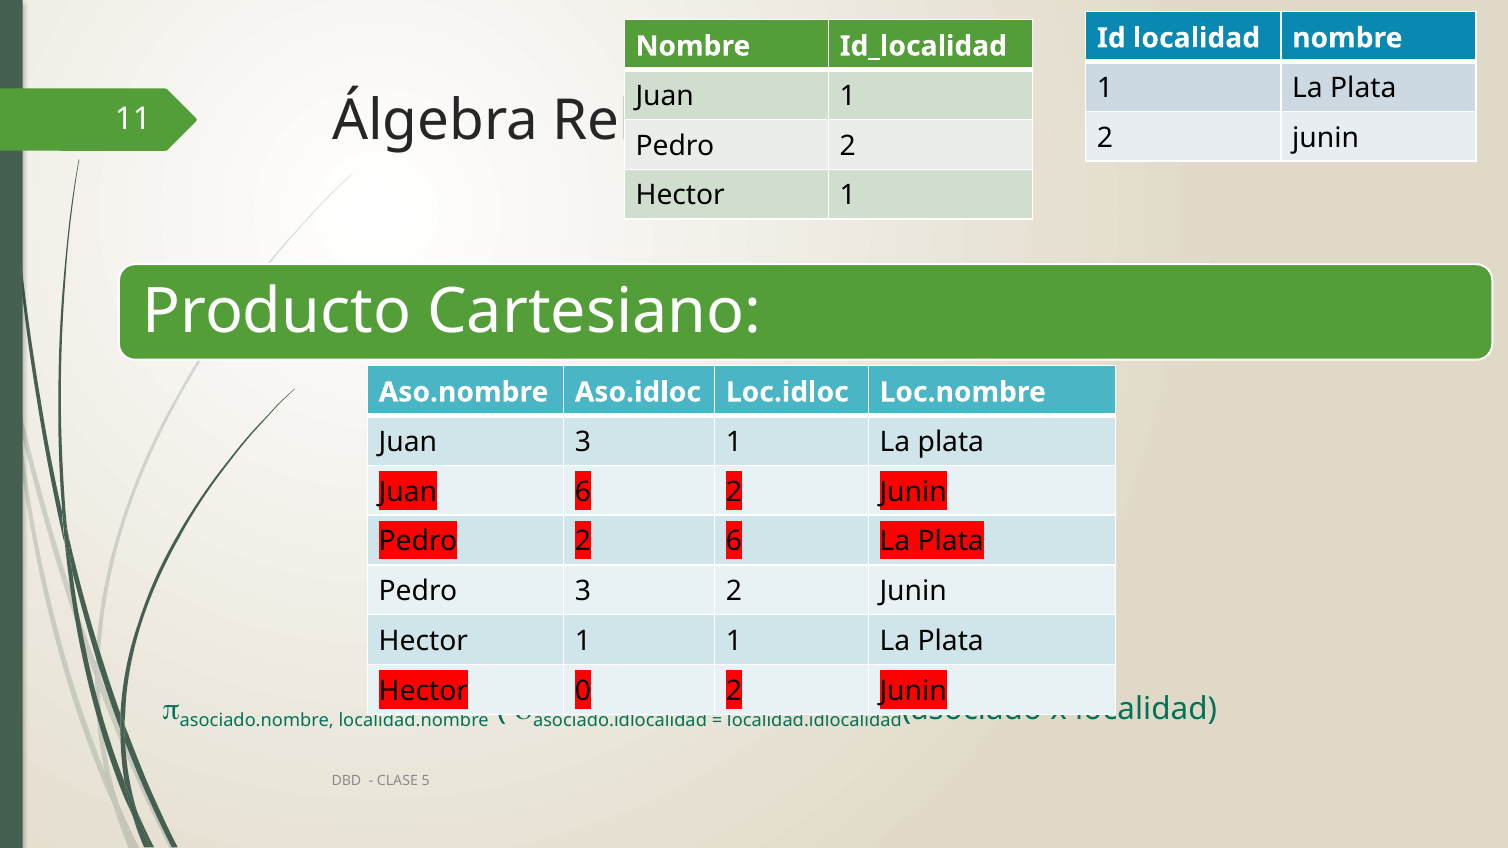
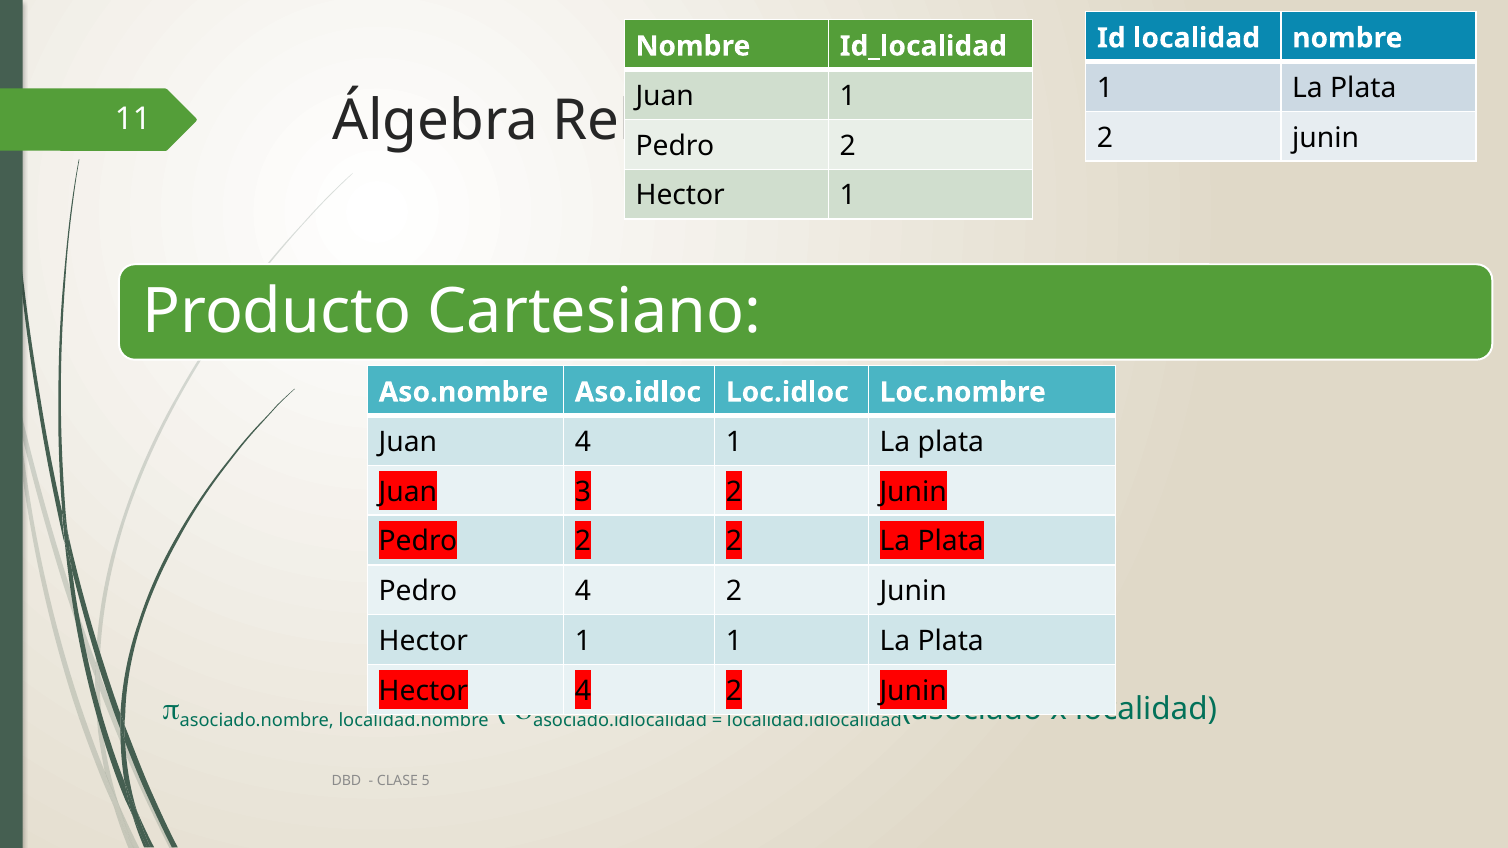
Juan 3: 3 -> 4 (583, 442)
Juan 6: 6 -> 3 (583, 492)
2 6: 6 -> 2 (734, 542)
Pedro 3: 3 -> 4 (583, 592)
Hector 0: 0 -> 4 (583, 691)
